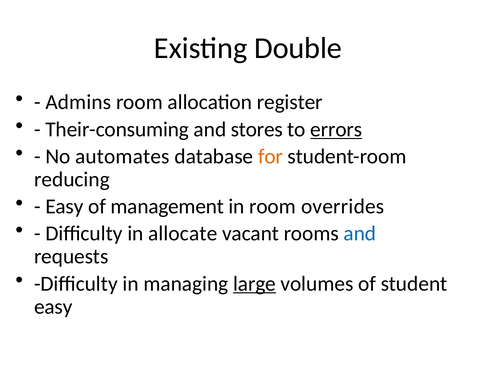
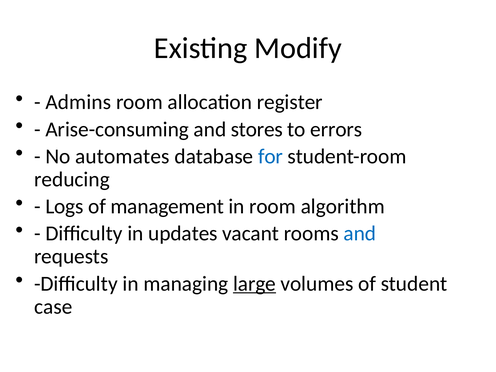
Double: Double -> Modify (298, 48)
Their-consuming: Their-consuming -> Arise-consuming (117, 129)
errors underline: present -> none (336, 129)
for colour: orange -> blue (271, 156)
Easy: Easy -> Logs (64, 206)
overrides: overrides -> algorithm (343, 206)
allocate: allocate -> updates (183, 234)
easy: easy -> case (53, 307)
